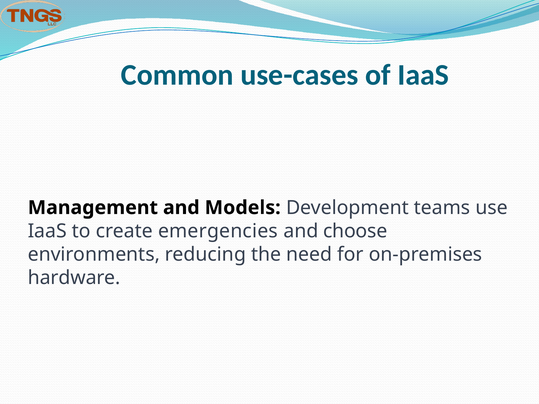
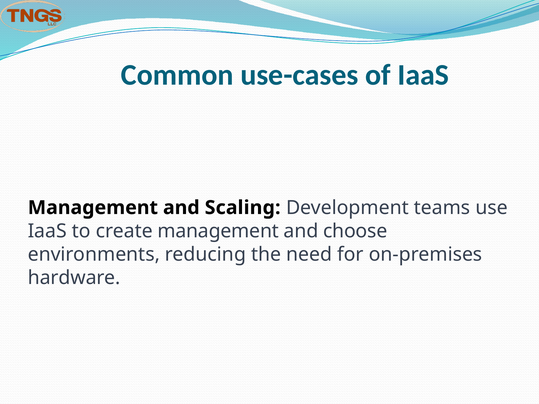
Models: Models -> Scaling (243, 208)
create emergencies: emergencies -> management (218, 231)
